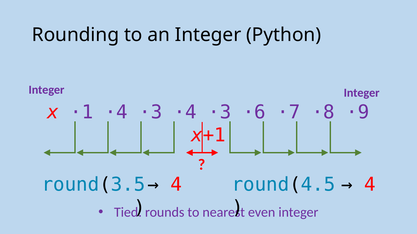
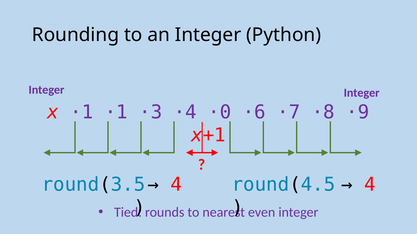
·1 ·4: ·4 -> ·1 (116, 113)
·3 ·4 ·3: ·3 -> ·0 (220, 113)
